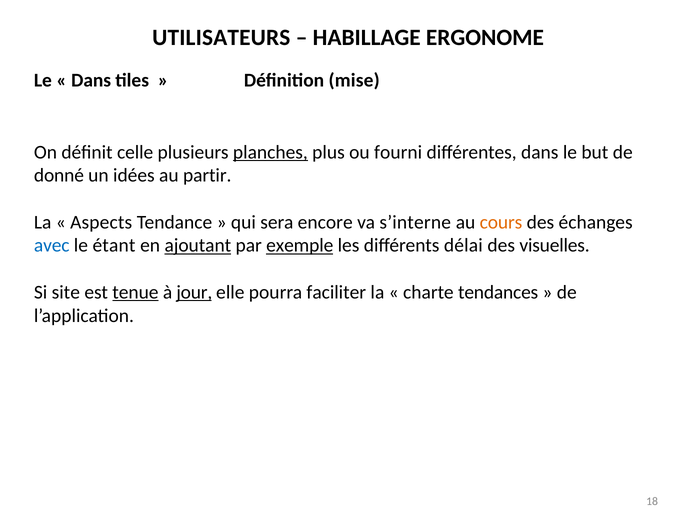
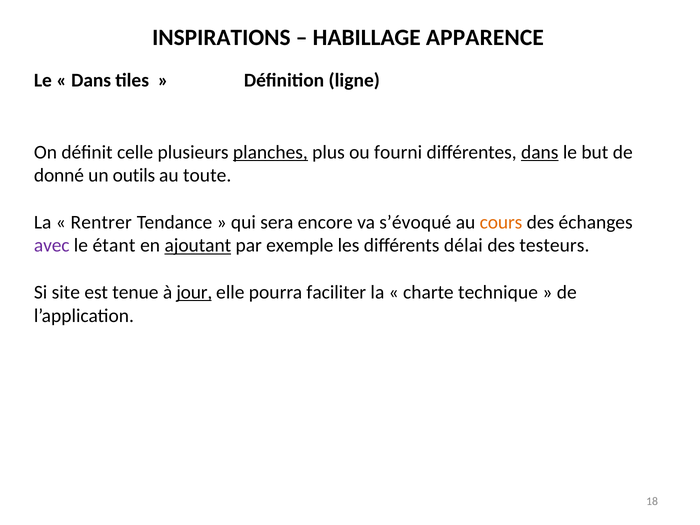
UTILISATEURS: UTILISATEURS -> INSPIRATIONS (221, 38)
ERGONOME: ERGONOME -> APPARENCE (485, 38)
mise: mise -> ligne (354, 81)
dans underline: none -> present (540, 152)
idées: idées -> outils (134, 176)
partir: partir -> toute (207, 176)
Aspects: Aspects -> Rentrer (101, 222)
s’interne: s’interne -> s’évoqué (415, 222)
avec colour: blue -> purple (52, 246)
exemple underline: present -> none (300, 246)
visuelles: visuelles -> testeurs (554, 246)
tenue underline: present -> none (135, 292)
tendances: tendances -> technique (498, 292)
